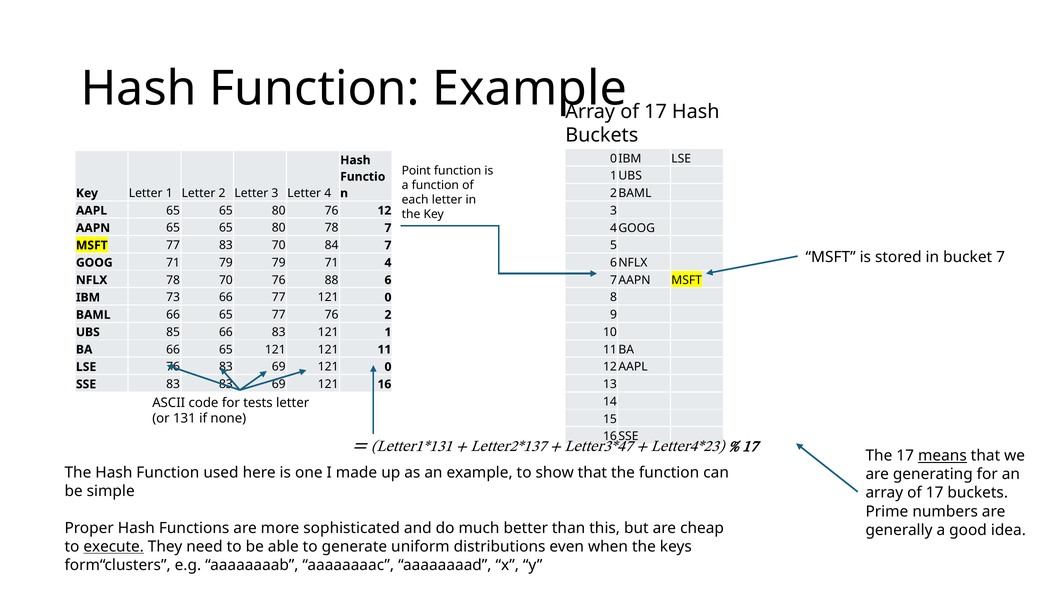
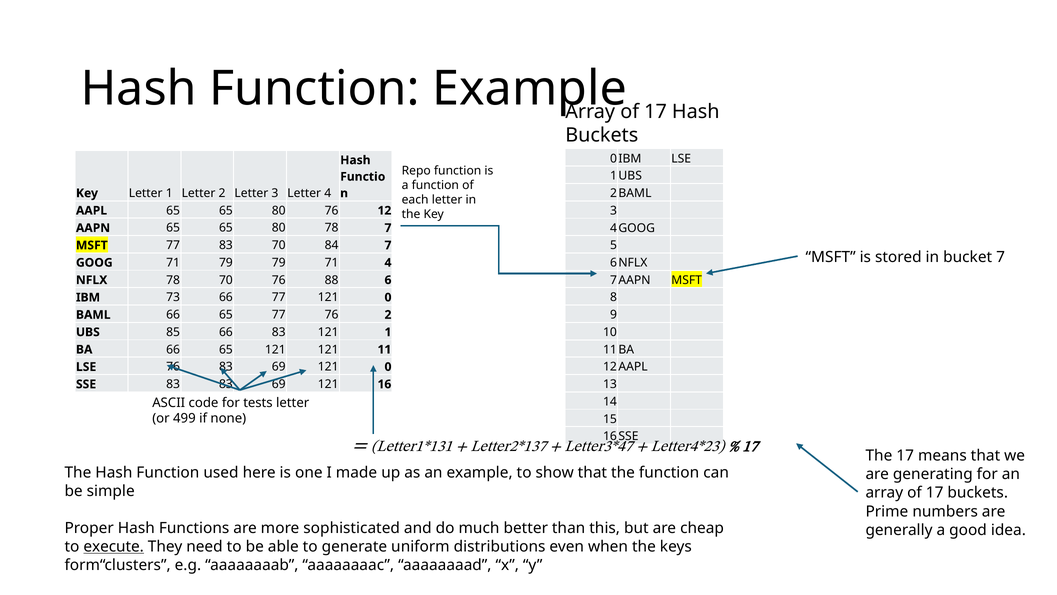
Point: Point -> Repo (416, 171)
131: 131 -> 499 (184, 418)
means underline: present -> none (942, 456)
